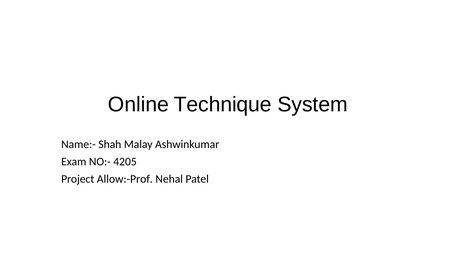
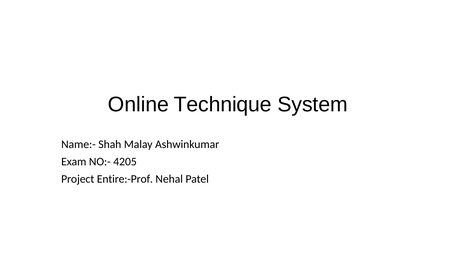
Allow:-Prof: Allow:-Prof -> Entire:-Prof (125, 179)
